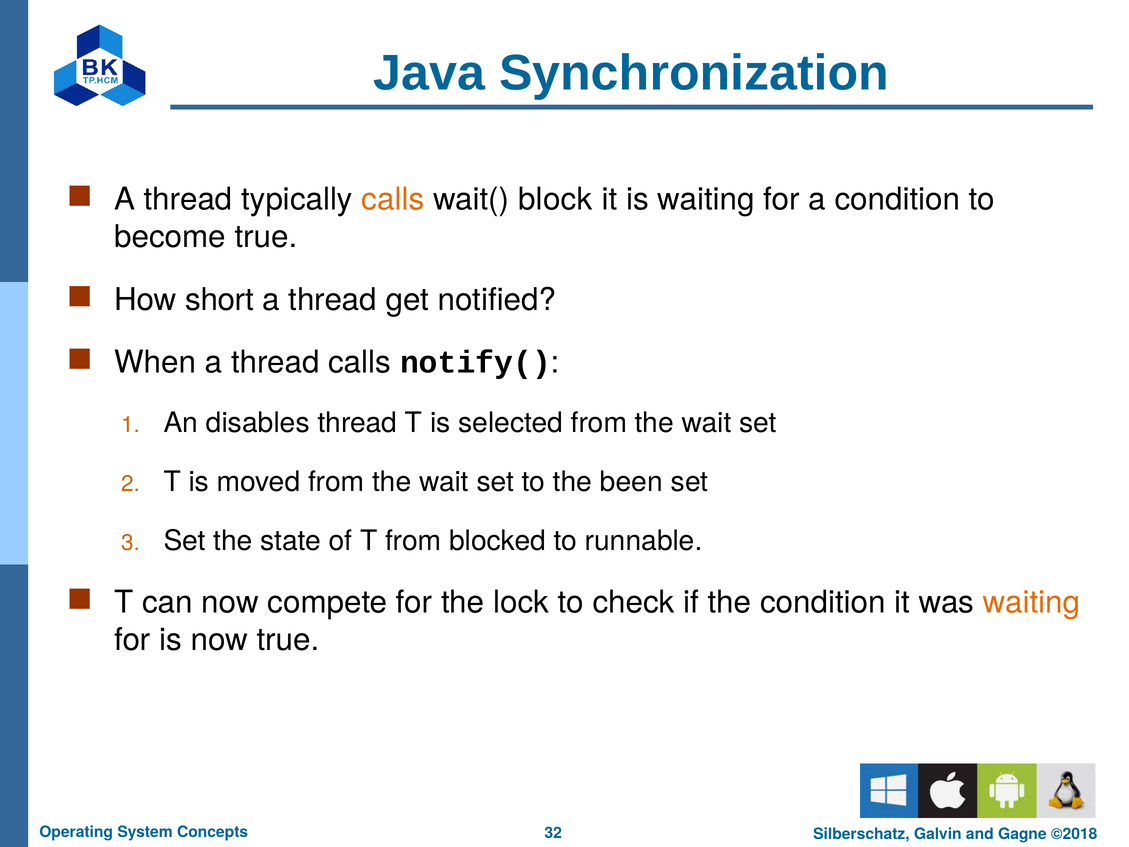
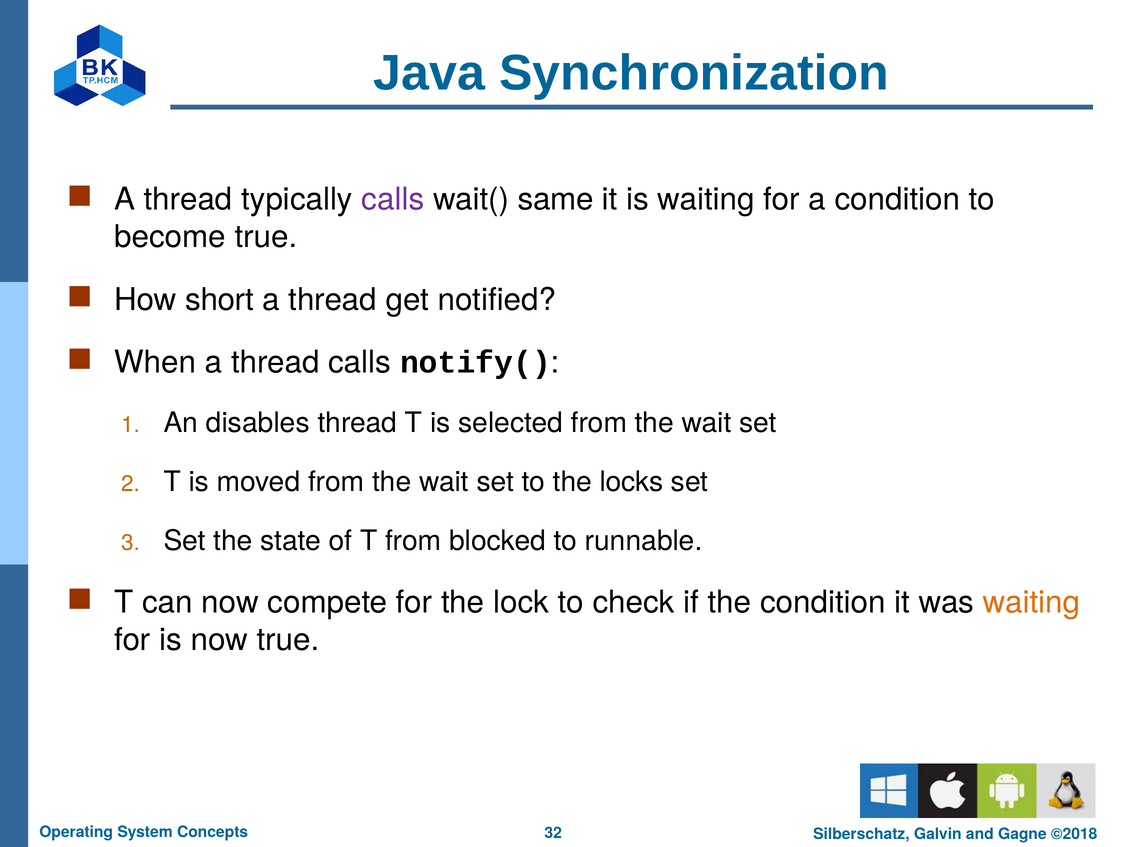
calls colour: orange -> purple (393, 199)
block: block -> same (556, 199)
been: been -> locks (632, 482)
